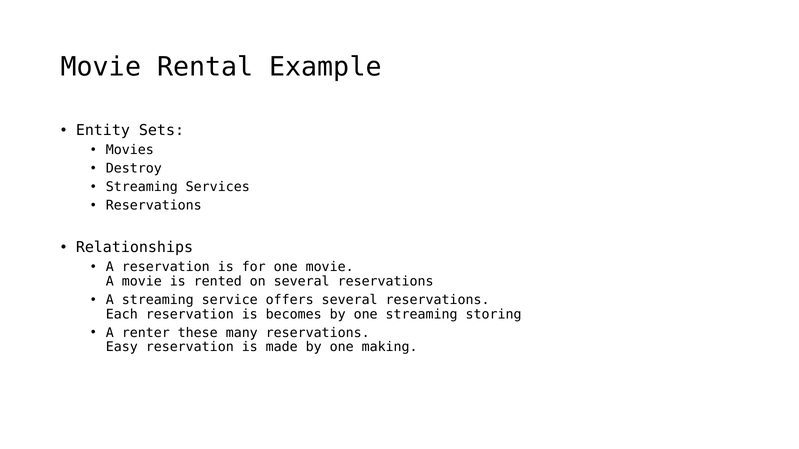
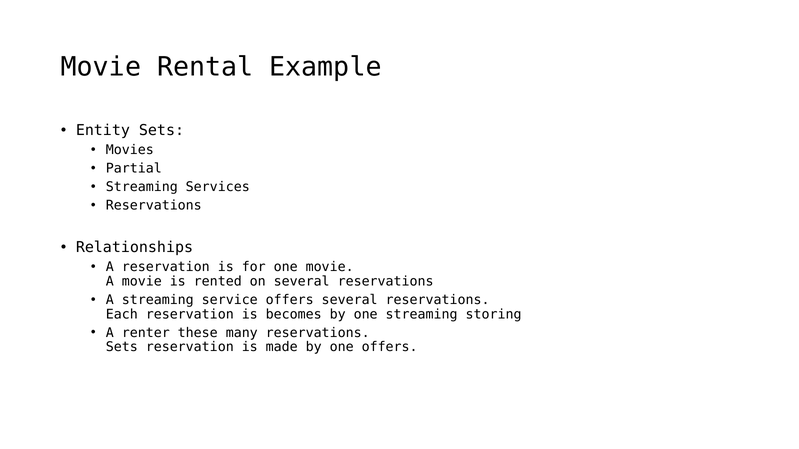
Destroy: Destroy -> Partial (134, 169)
Easy: Easy -> Sets (122, 347)
one making: making -> offers (390, 347)
